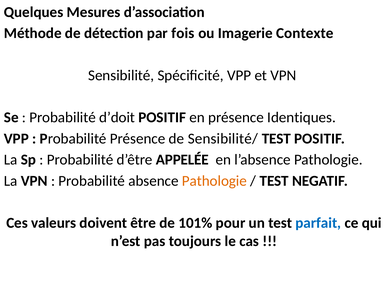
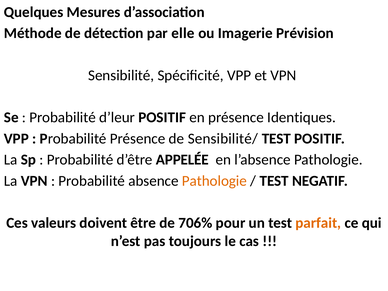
fois: fois -> elle (183, 33)
Contexte: Contexte -> Prévision (305, 33)
d’doit: d’doit -> d’leur (117, 117)
101%: 101% -> 706% (195, 223)
parfait colour: blue -> orange (318, 223)
